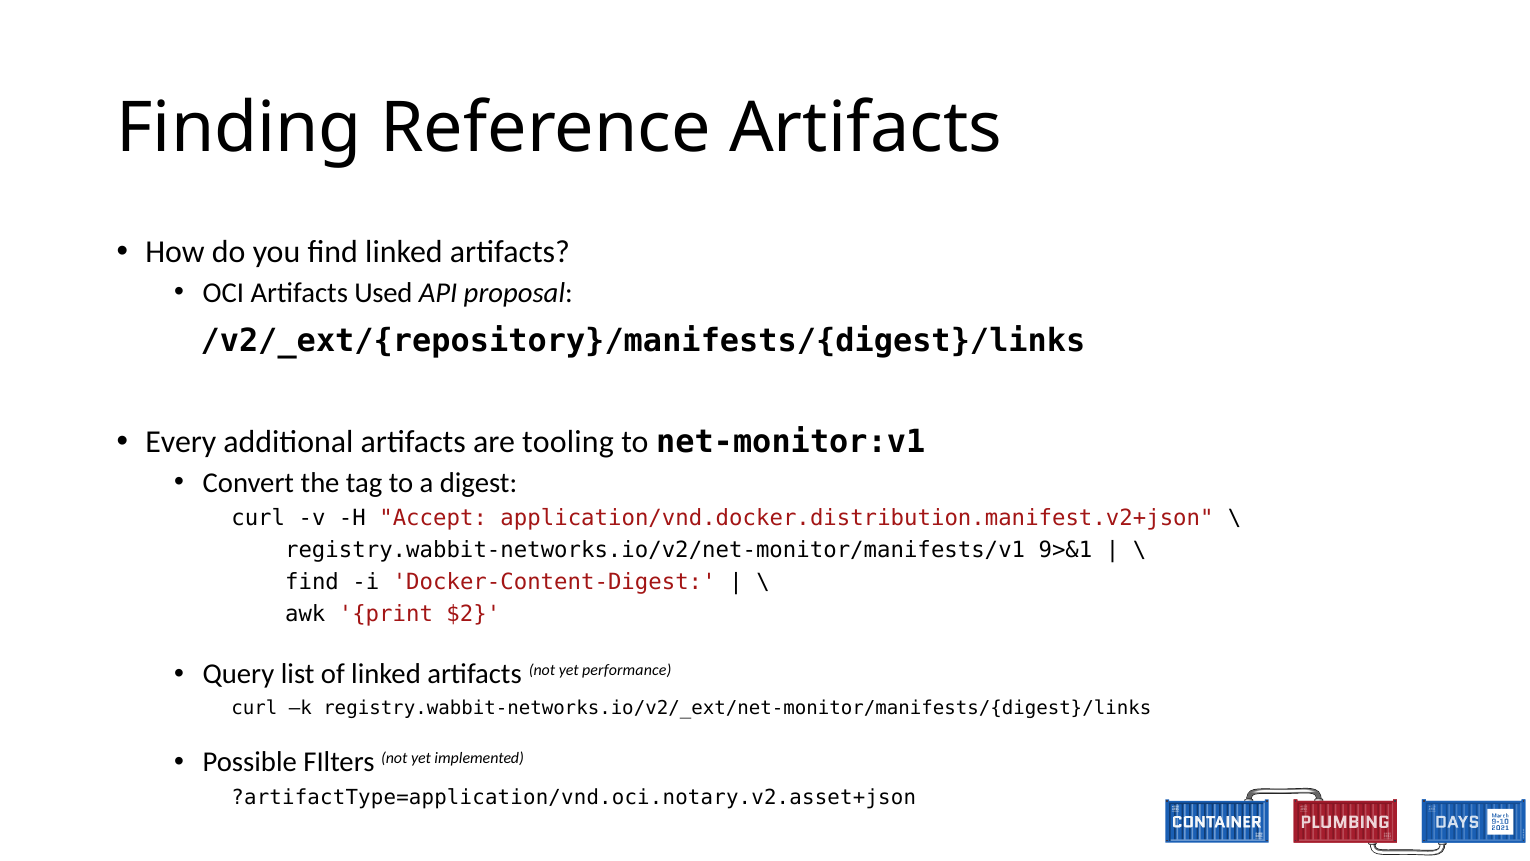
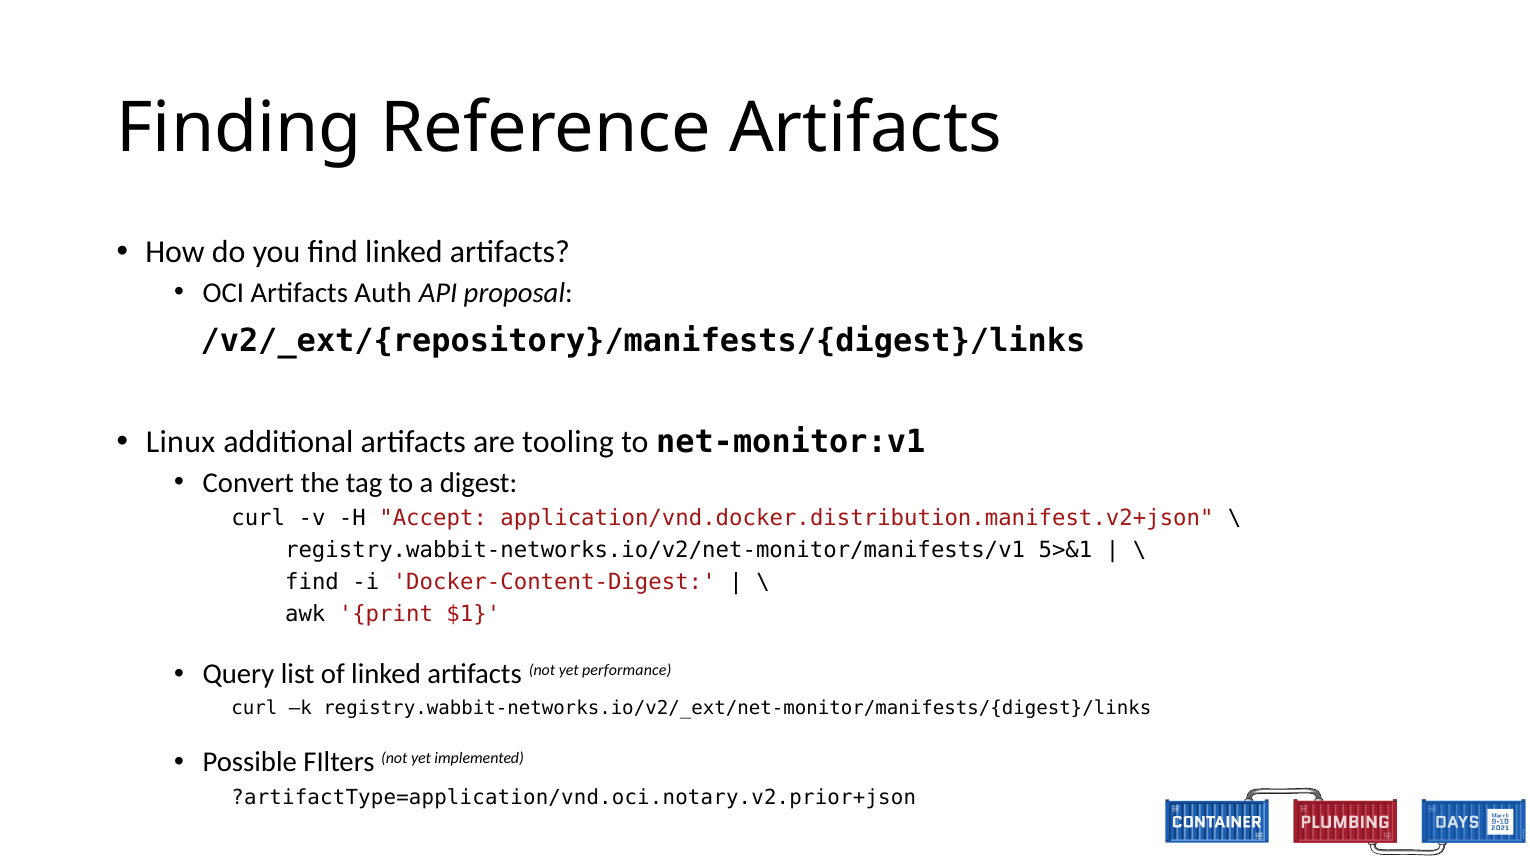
Used: Used -> Auth (383, 293)
Every: Every -> Linux (181, 442)
9>&1: 9>&1 -> 5>&1 (1065, 550)
$2: $2 -> $1 (473, 614)
?artifactType=application/vnd.oci.notary.v2.asset+json: ?artifactType=application/vnd.oci.notary.v2.asset+json -> ?artifactType=application/vnd.oci.notary.v2.prior+json (574, 797)
